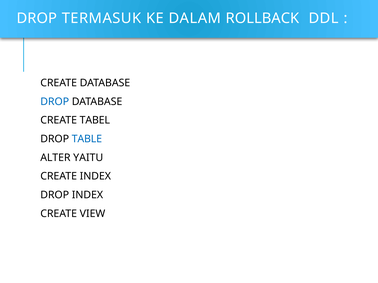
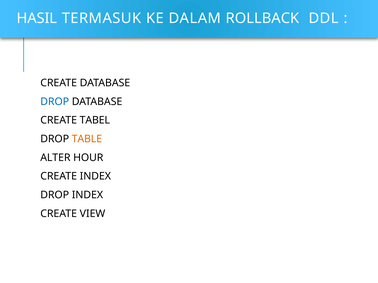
DROP: DROP -> HASIL (37, 18)
TABLE colour: blue -> orange (87, 139)
YAITU: YAITU -> HOUR (88, 158)
